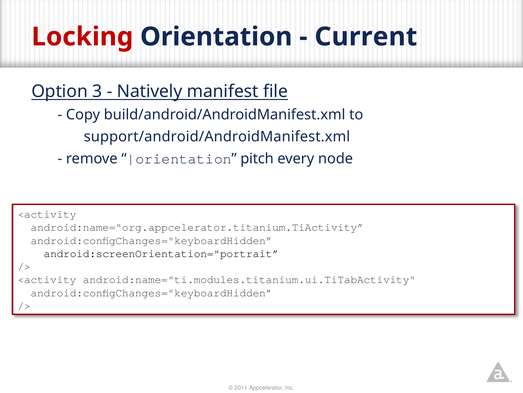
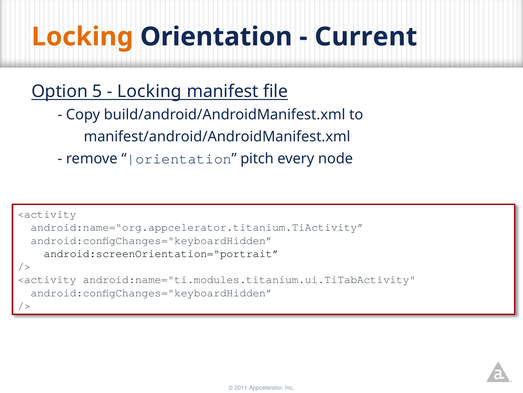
Locking colour: red -> orange (82, 37)
3: 3 -> 5 (97, 91)
Natively: Natively -> Locking (149, 91)
support/android/AndroidManifest.xml: support/android/AndroidManifest.xml -> manifest/android/AndroidManifest.xml (217, 136)
